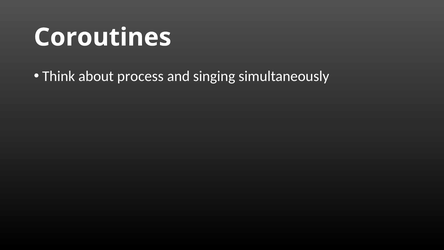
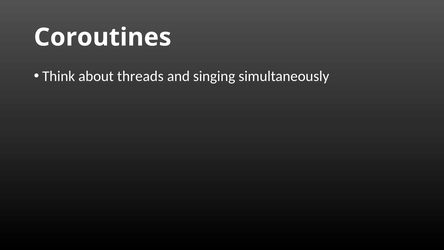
process: process -> threads (140, 76)
